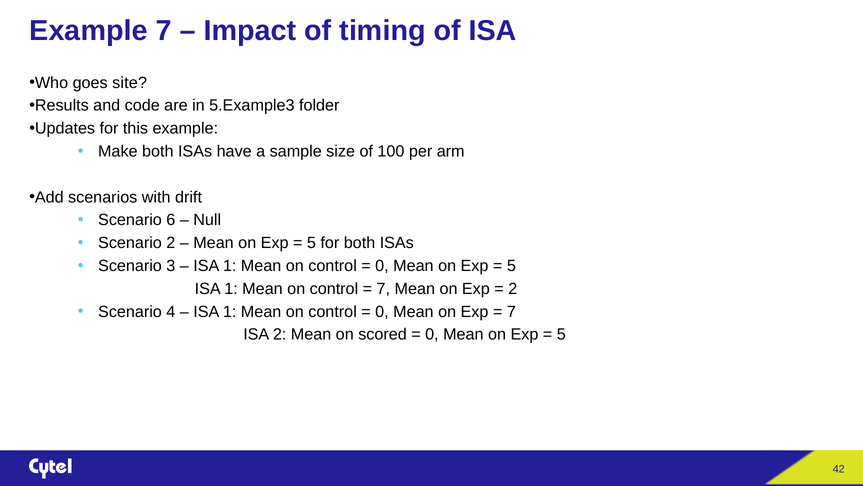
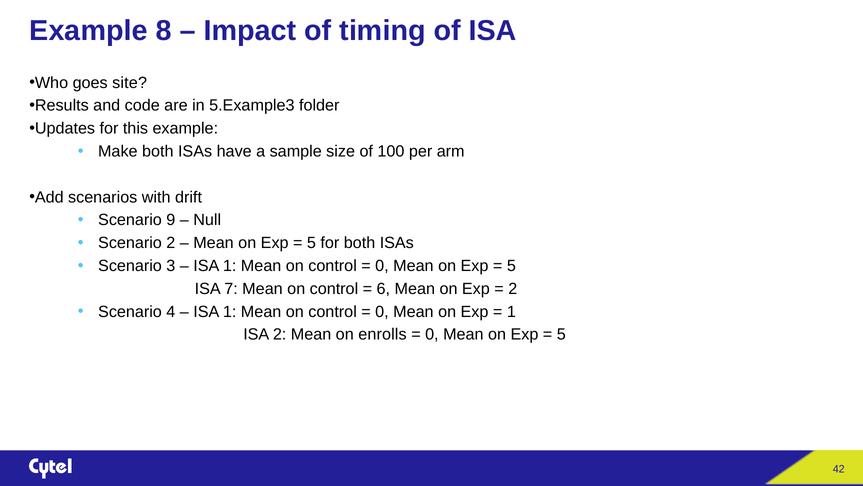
Example 7: 7 -> 8 (164, 31)
6: 6 -> 9 (171, 220)
1: 1 -> 7 (231, 288)
7: 7 -> 6 (383, 288)
7: 7 -> 1 (511, 311)
scored: scored -> enrolls (382, 334)
